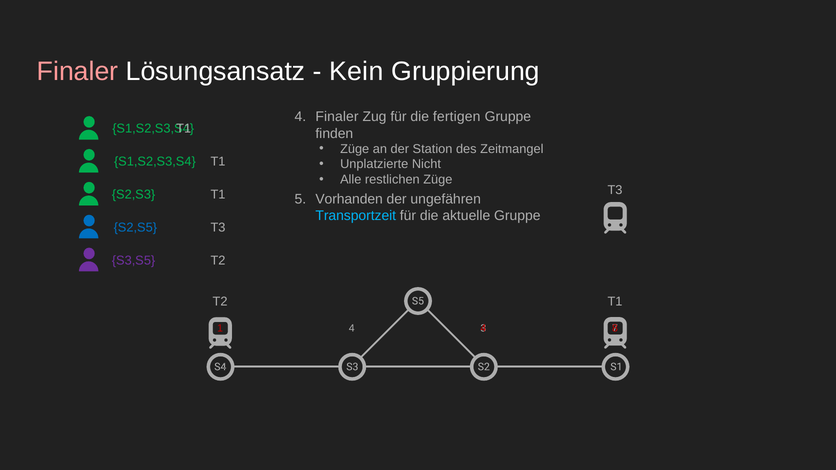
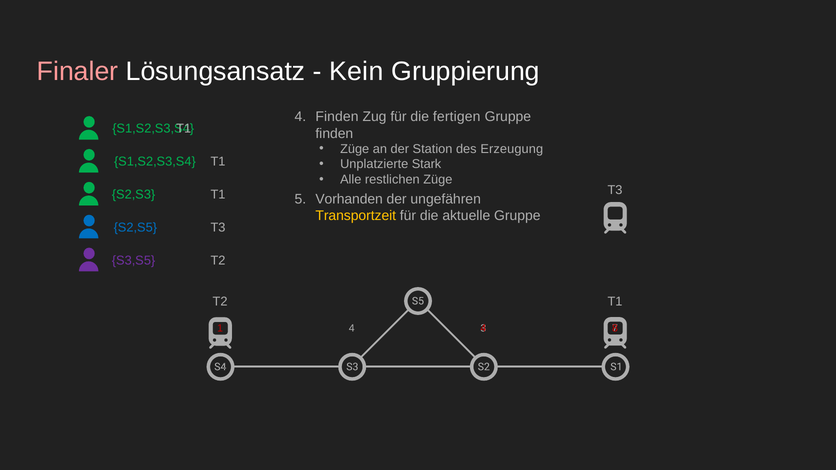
4 Finaler: Finaler -> Finden (337, 117)
Zeitmangel: Zeitmangel -> Erzeugung (512, 149)
Nicht: Nicht -> Stark (427, 164)
Transportzeit colour: light blue -> yellow (356, 216)
